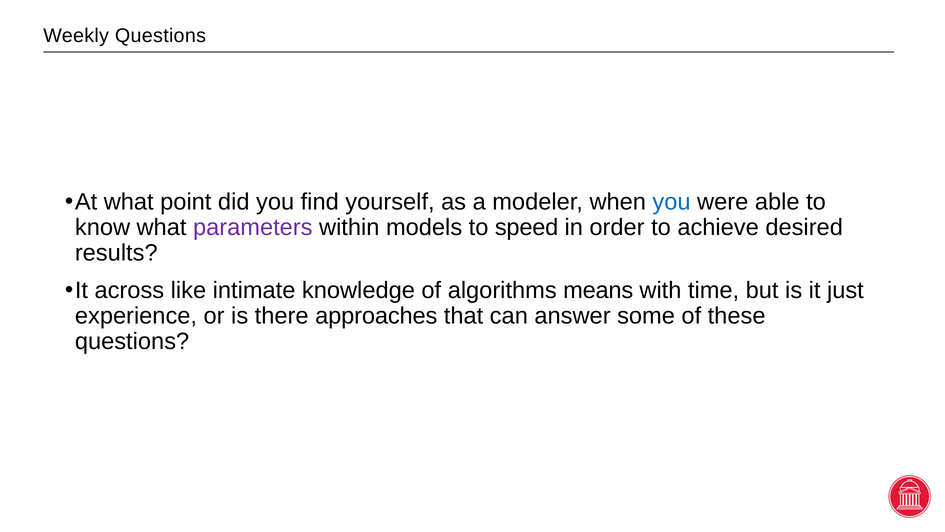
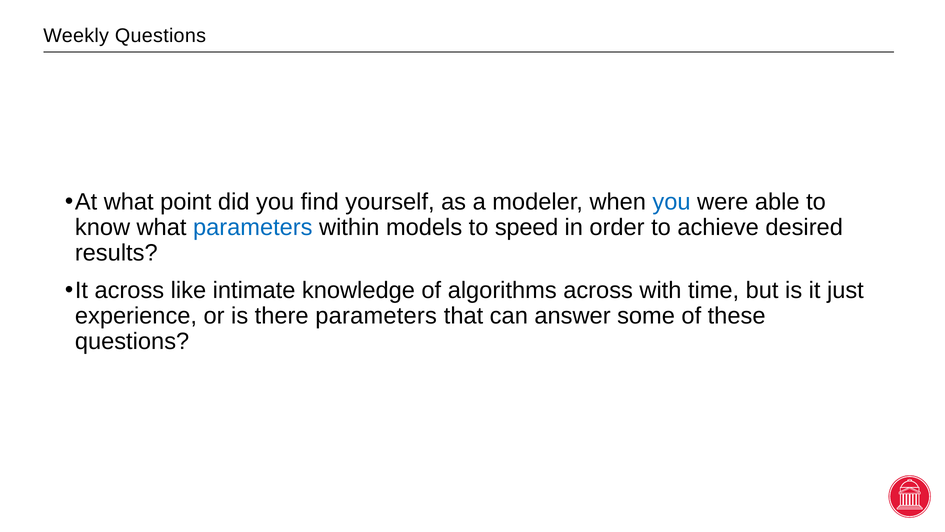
parameters colour: purple -> blue (253, 227)
algorithms means: means -> across (598, 290)
there approaches: approaches -> parameters (376, 316)
